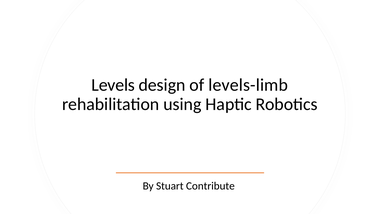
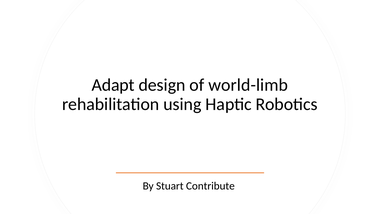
Levels: Levels -> Adapt (113, 85)
levels-limb: levels-limb -> world-limb (248, 85)
